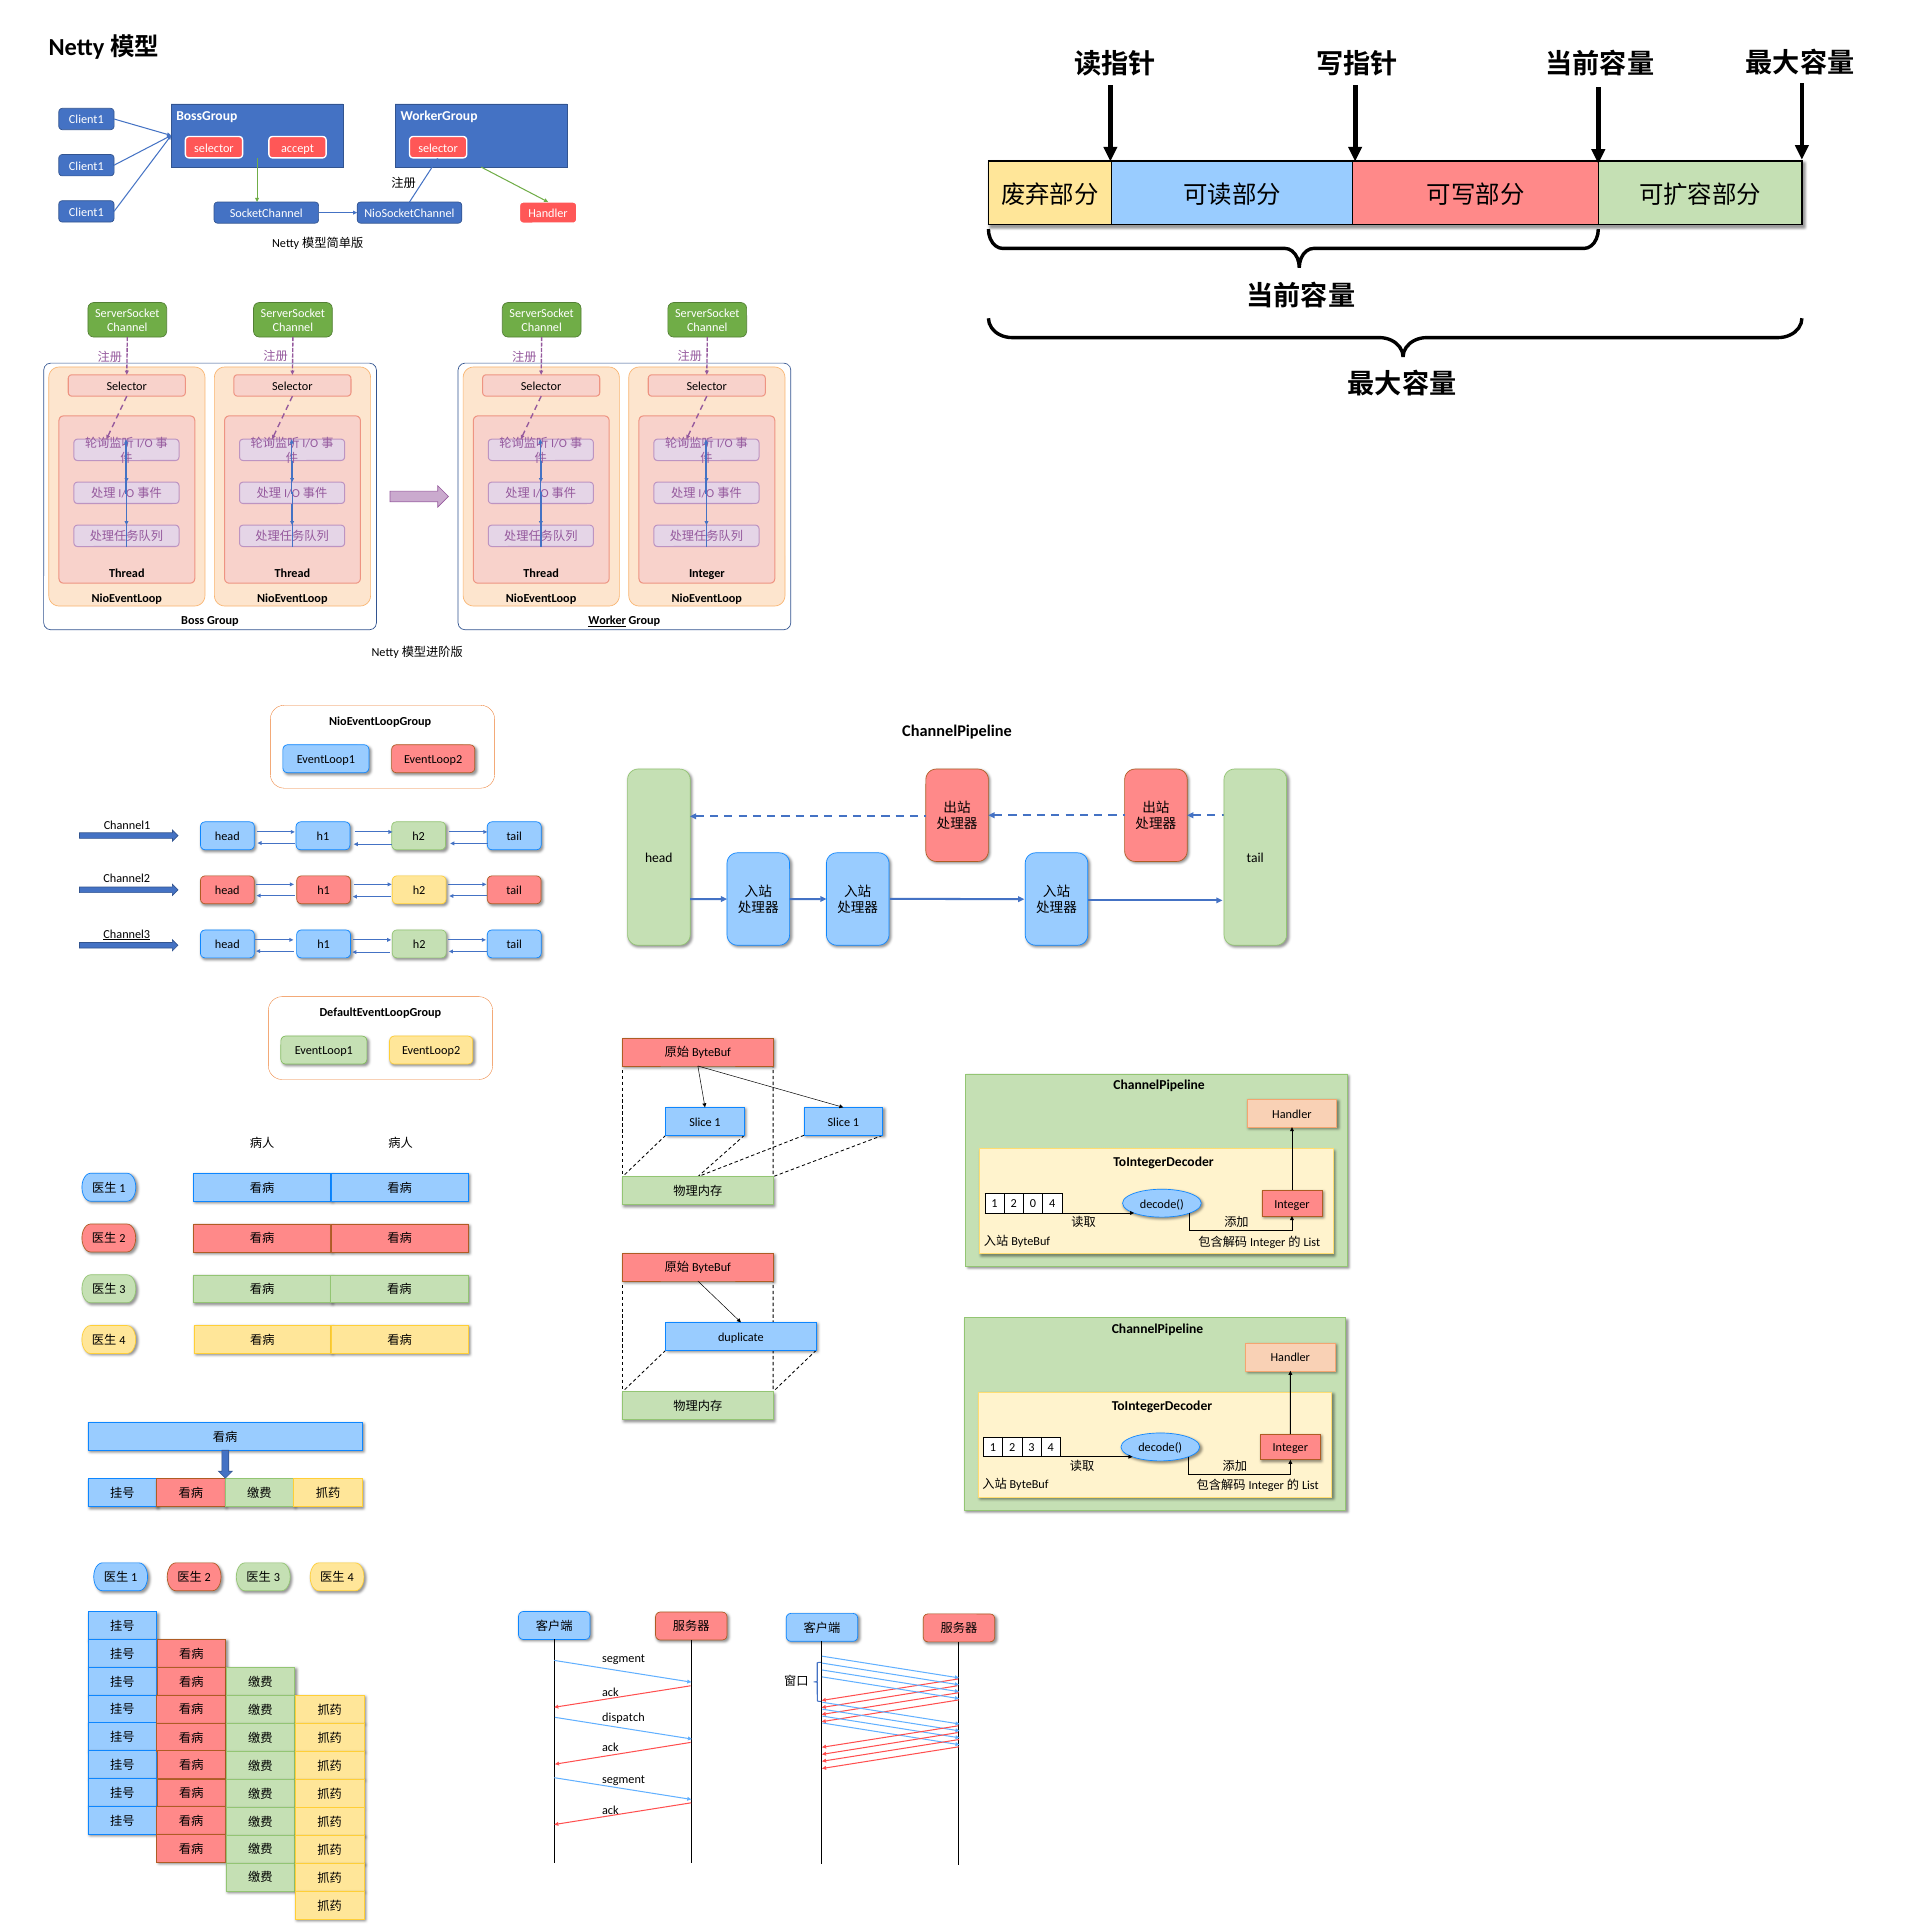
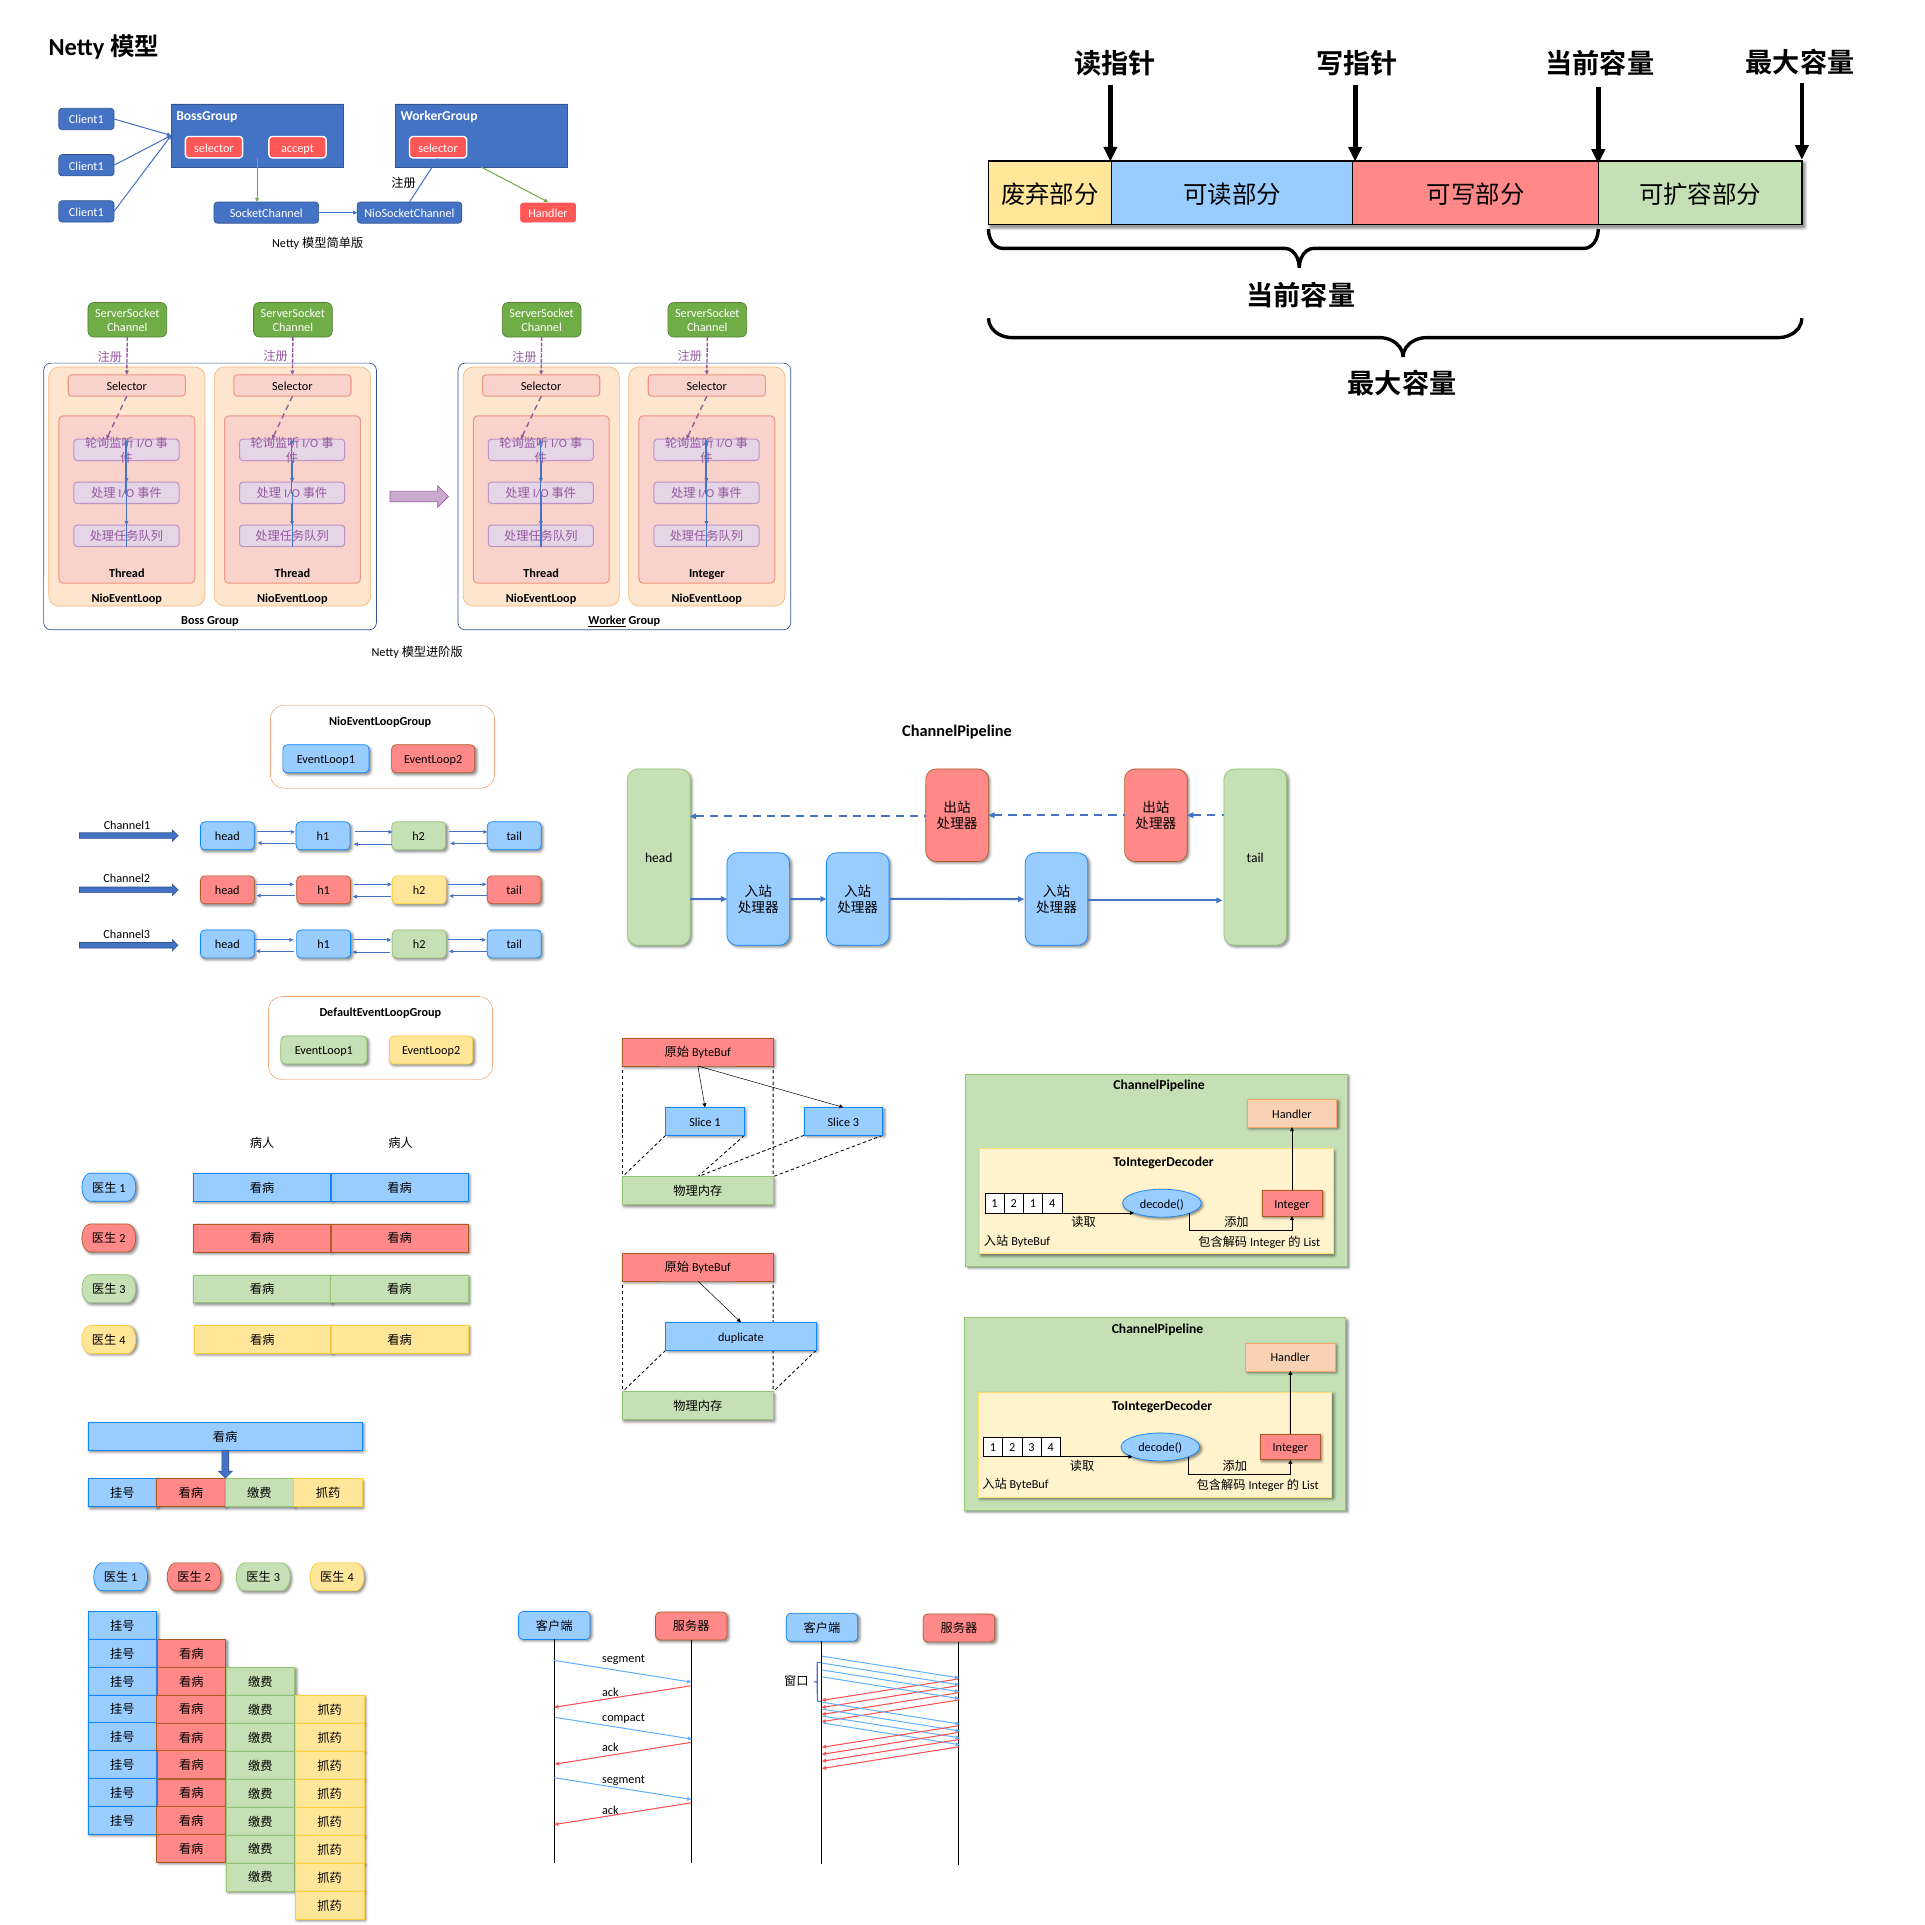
Channel3 underline: present -> none (127, 934)
1: 1 -> 3 (856, 1122)
2 0: 0 -> 1 (1033, 1203)
dispatch: dispatch -> compact (624, 1718)
